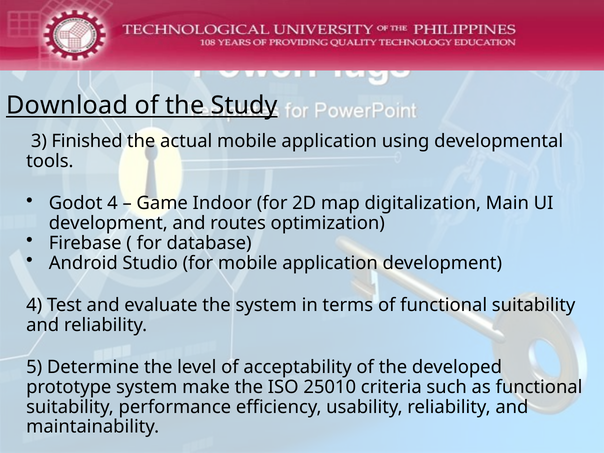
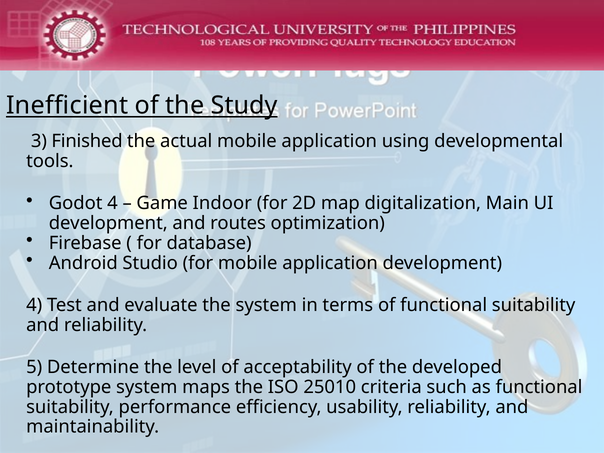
Download: Download -> Inefficient (67, 105)
make: make -> maps (206, 387)
